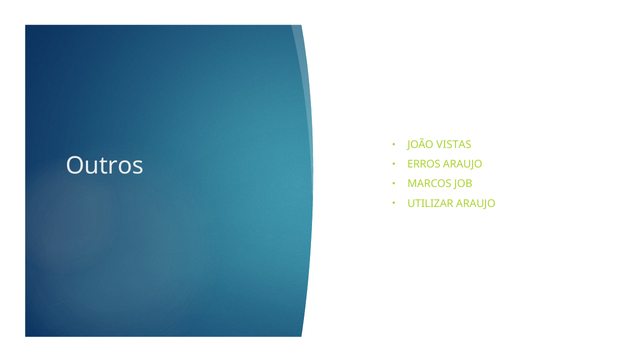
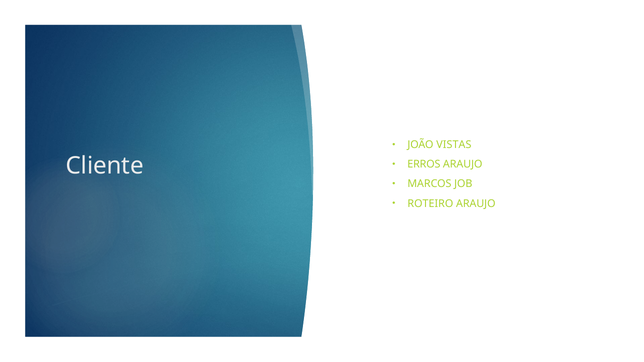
Outros: Outros -> Cliente (105, 166)
UTILIZAR: UTILIZAR -> ROTEIRO (430, 204)
